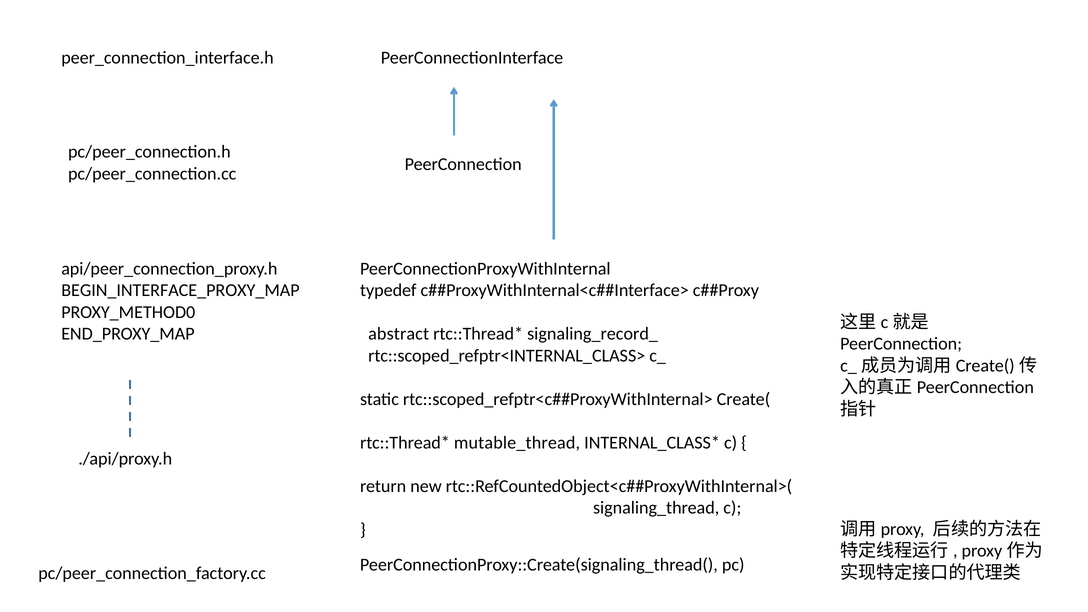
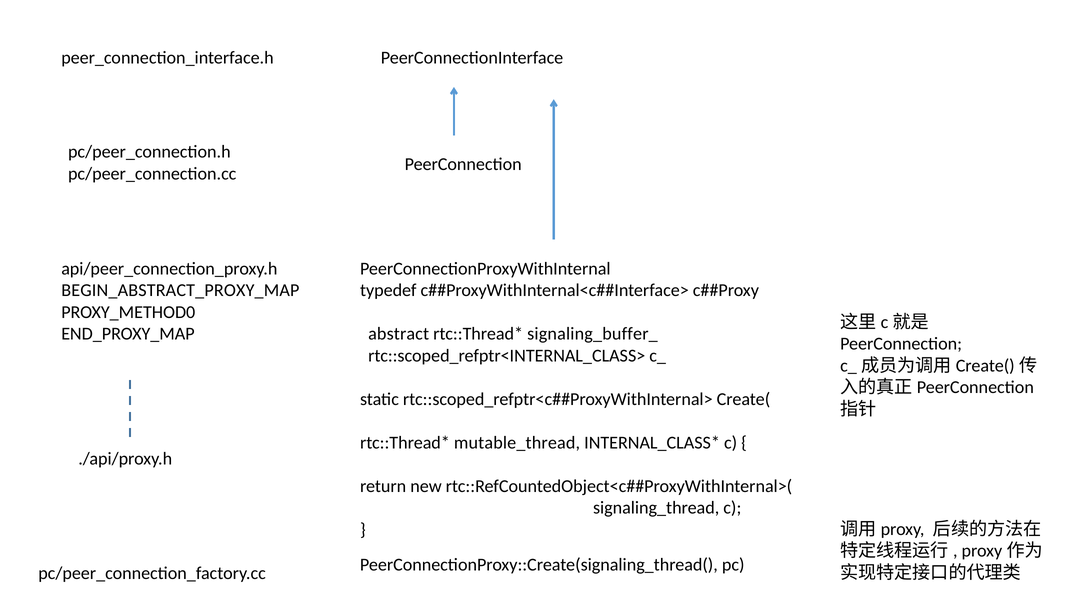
BEGIN_INTERFACE_PROXY_MAP: BEGIN_INTERFACE_PROXY_MAP -> BEGIN_ABSTRACT_PROXY_MAP (180, 290)
signaling_record_: signaling_record_ -> signaling_buffer_ (592, 334)
